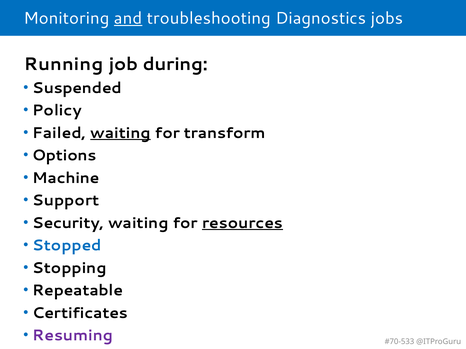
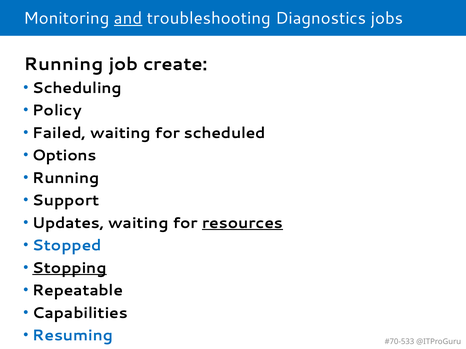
during: during -> create (175, 64)
Suspended: Suspended -> Scheduling (77, 88)
waiting underline: present -> none (120, 133)
transform: transform -> scheduled (225, 133)
Machine: Machine -> Running (66, 178)
Security: Security -> Updates (68, 223)
Stopping underline: none -> present (69, 268)
Certificates: Certificates -> Capabilities (80, 313)
Resuming colour: purple -> blue (73, 336)
